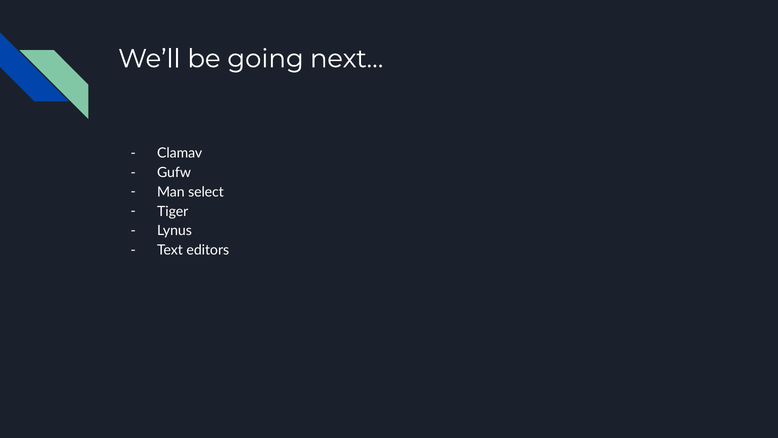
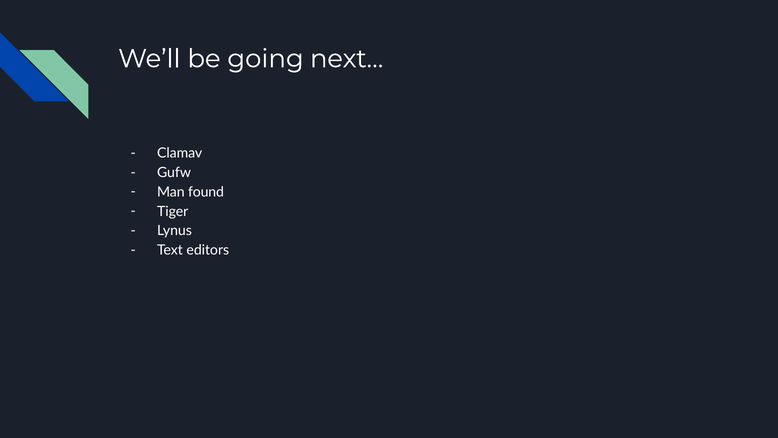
select: select -> found (206, 192)
